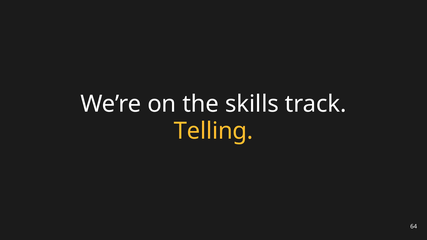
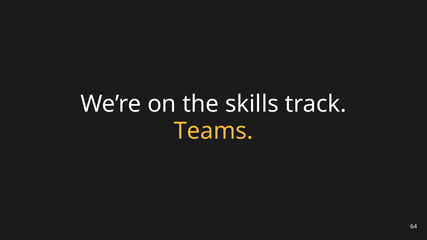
Telling: Telling -> Teams (214, 131)
